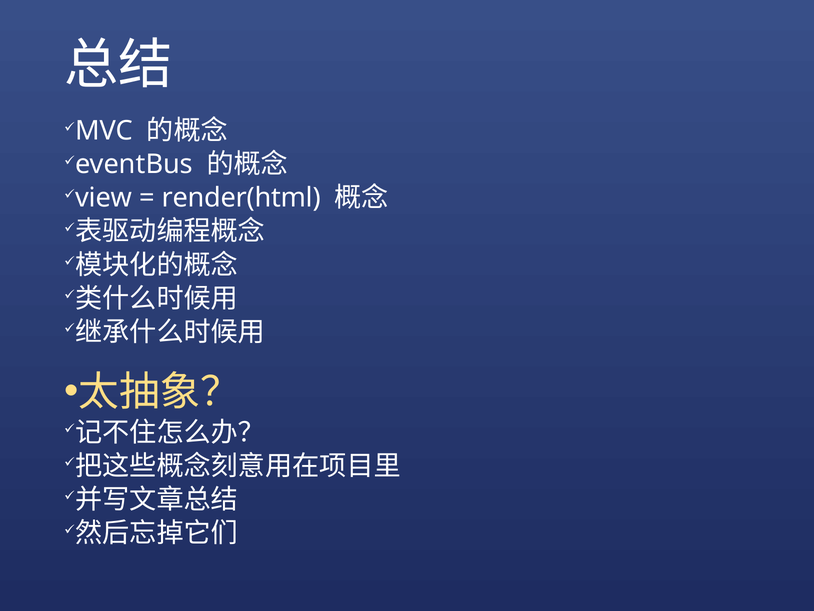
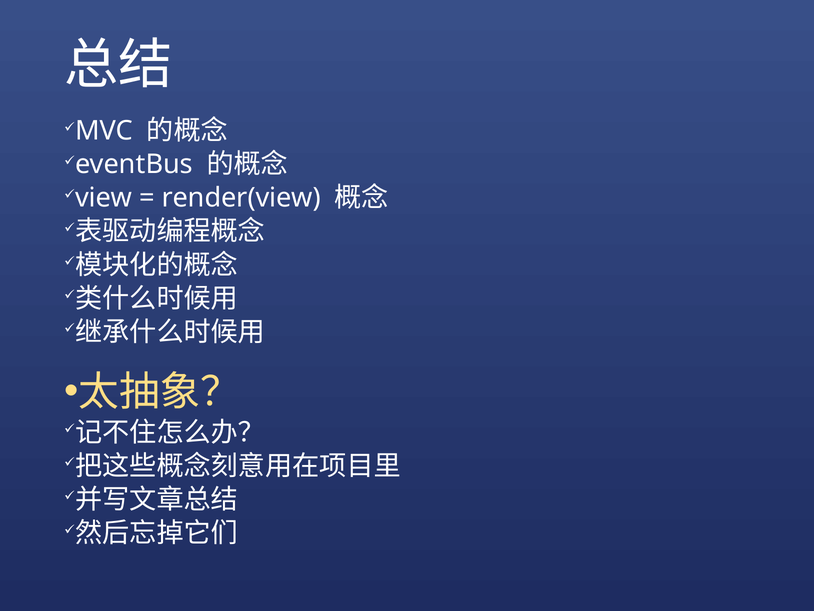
render(html: render(html -> render(view (241, 198)
